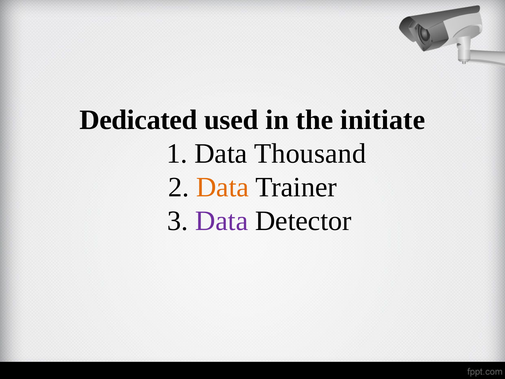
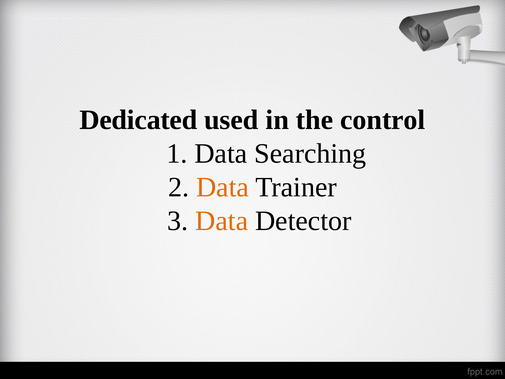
initiate: initiate -> control (383, 120)
Thousand: Thousand -> Searching (310, 153)
Data colour: purple -> orange (222, 221)
